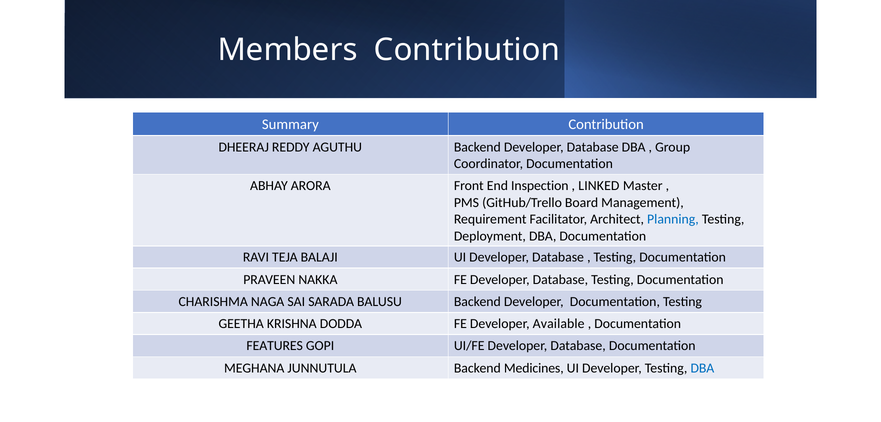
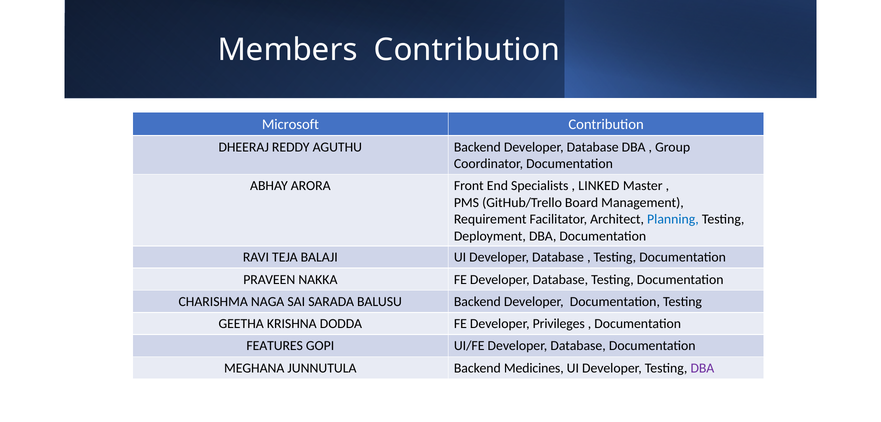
Summary: Summary -> Microsoft (290, 124)
Inspection: Inspection -> Specialists (540, 186)
Available: Available -> Privileges (559, 324)
DBA colour: blue -> purple (702, 368)
